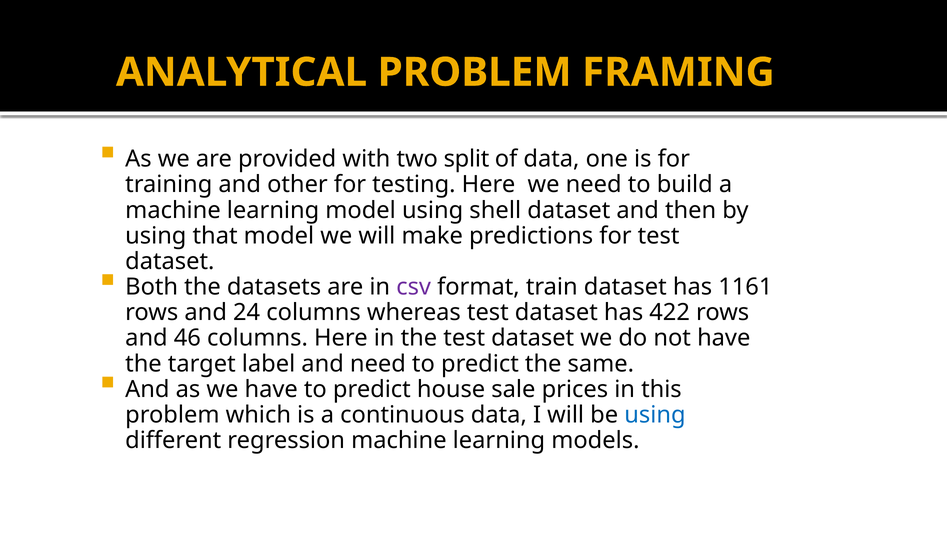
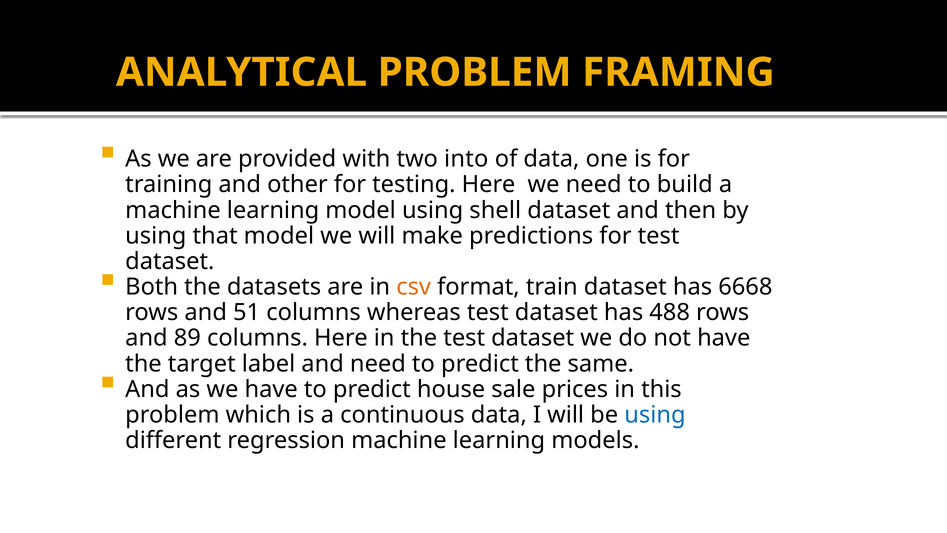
split: split -> into (466, 159)
csv colour: purple -> orange (414, 287)
1161: 1161 -> 6668 (745, 287)
24: 24 -> 51 (247, 312)
422: 422 -> 488 (670, 312)
46: 46 -> 89 (187, 338)
